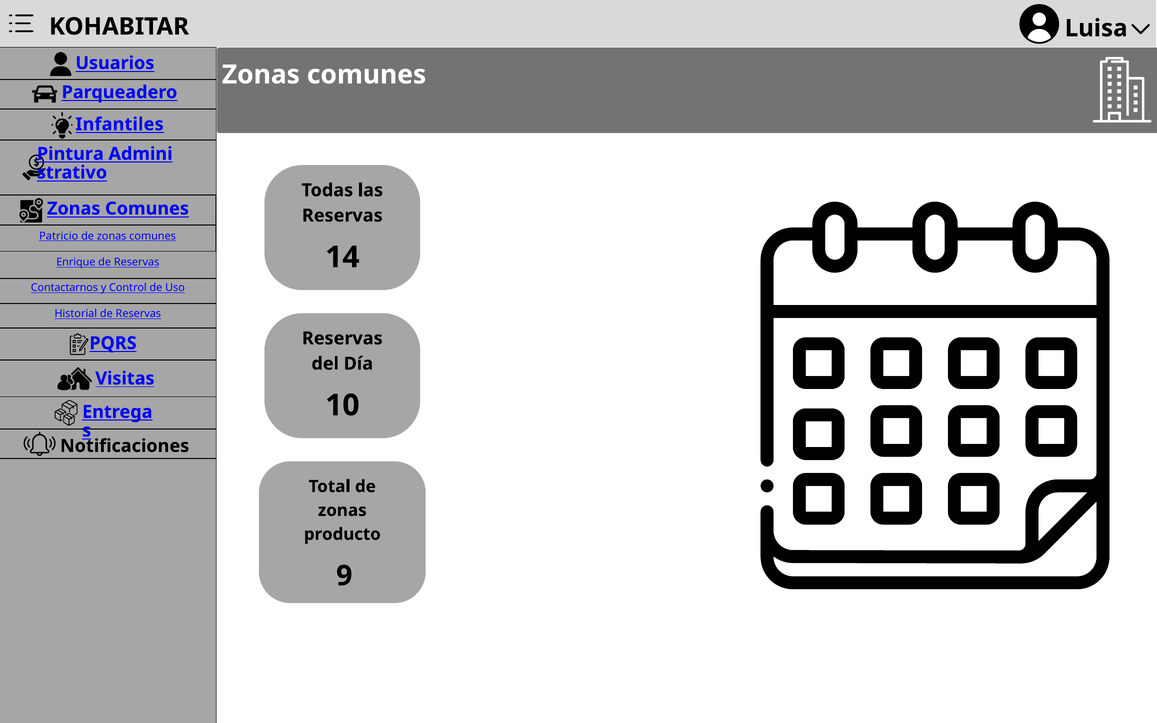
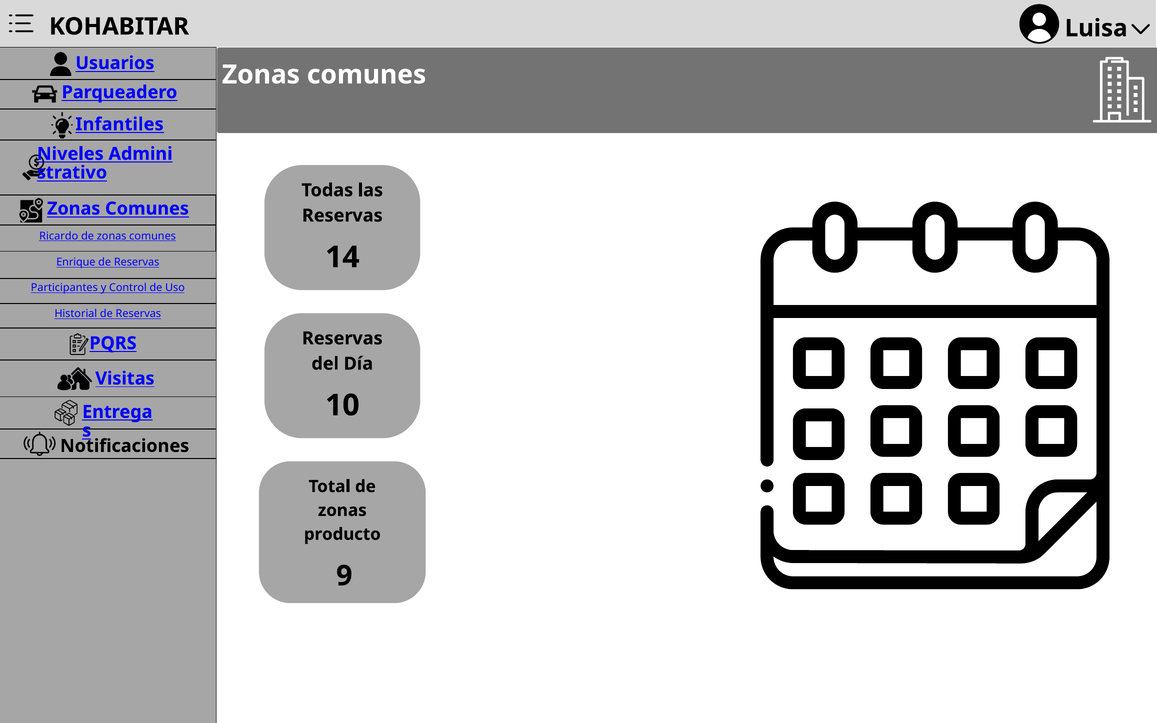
Pintura: Pintura -> Niveles (70, 154)
Patricio: Patricio -> Ricardo (59, 236)
Contactarnos: Contactarnos -> Participantes (64, 288)
